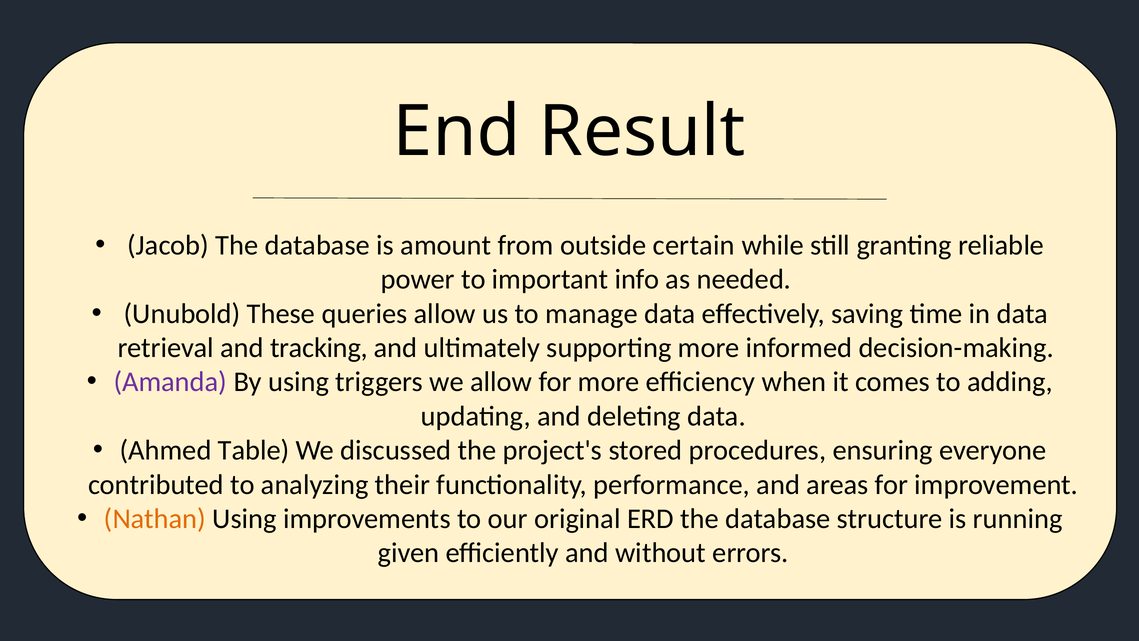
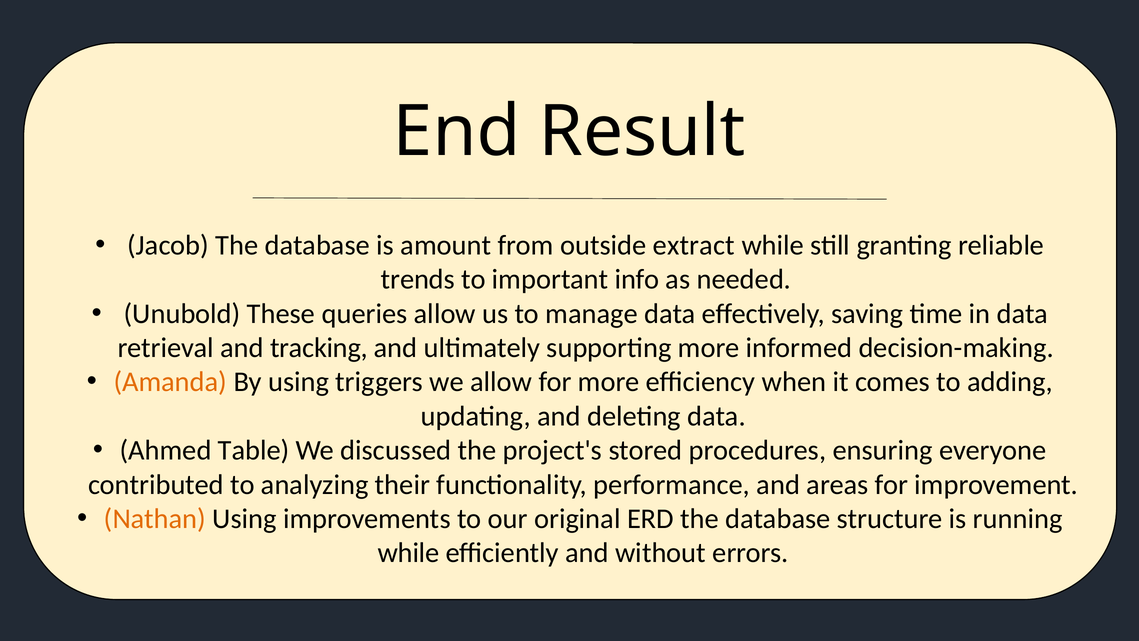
certain: certain -> extract (694, 245)
power: power -> trends (418, 279)
Amanda colour: purple -> orange (170, 382)
given: given -> while (409, 553)
